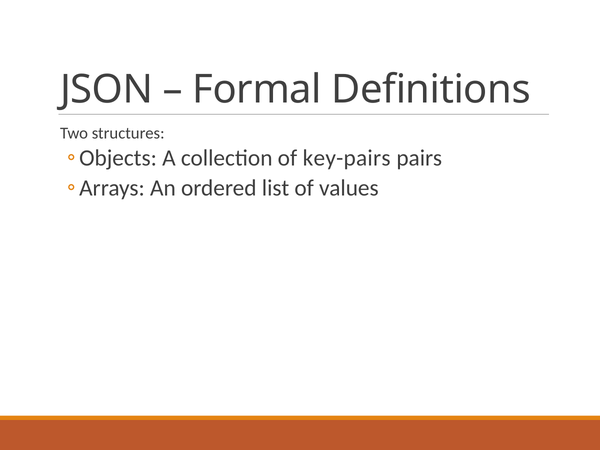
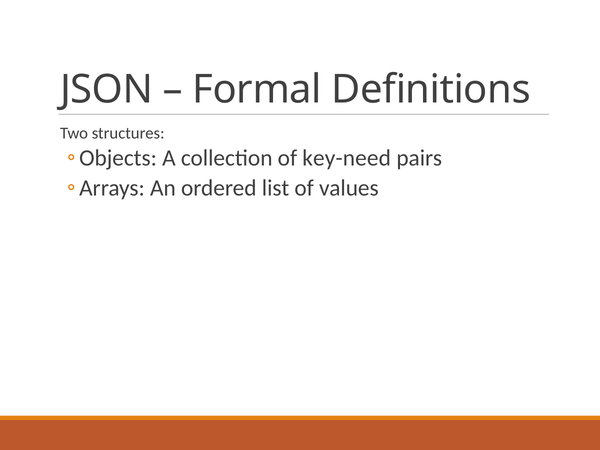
key-pairs: key-pairs -> key-need (347, 158)
